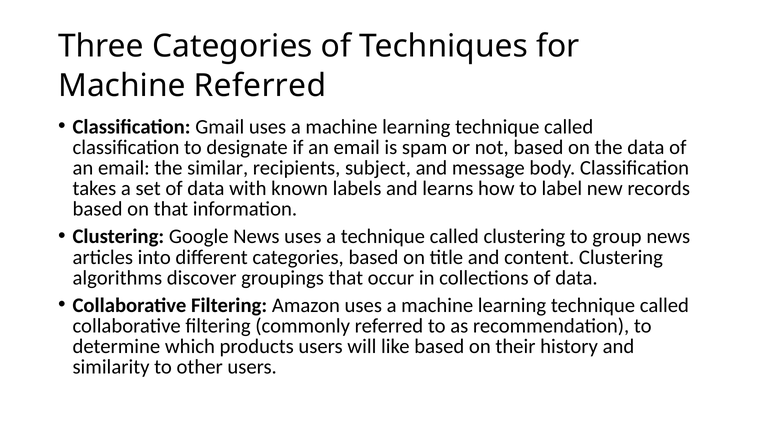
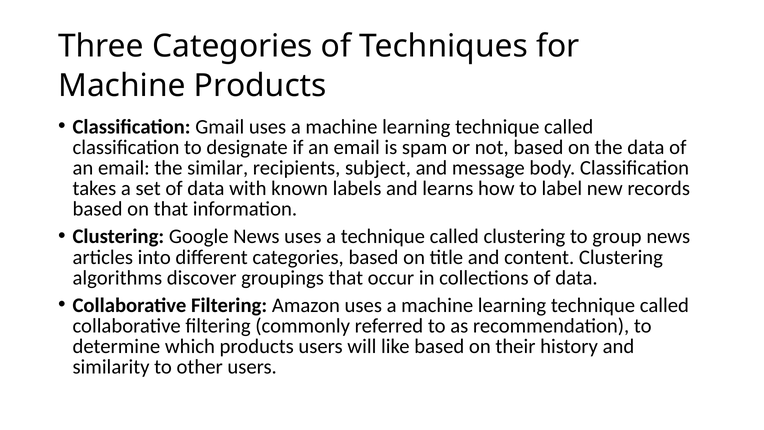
Machine Referred: Referred -> Products (260, 85)
